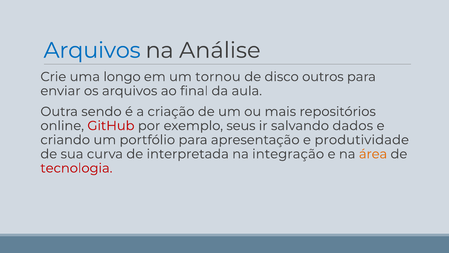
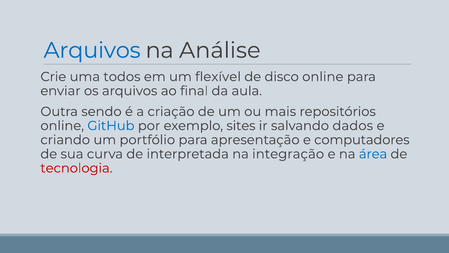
longo: longo -> todos (122, 77)
tornou: tornou -> flexível (218, 77)
disco outros: outros -> online (323, 77)
GitHub colour: red -> blue (111, 126)
seus: seus -> sites (241, 126)
produtividade: produtividade -> computadores (362, 140)
área colour: orange -> blue (373, 154)
